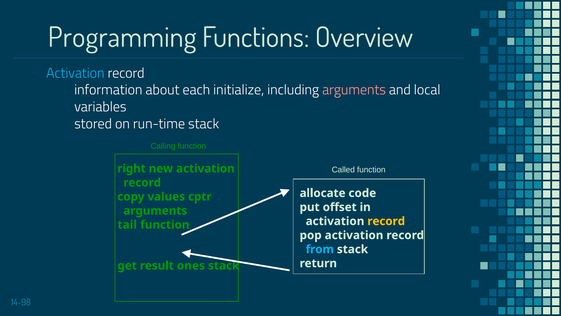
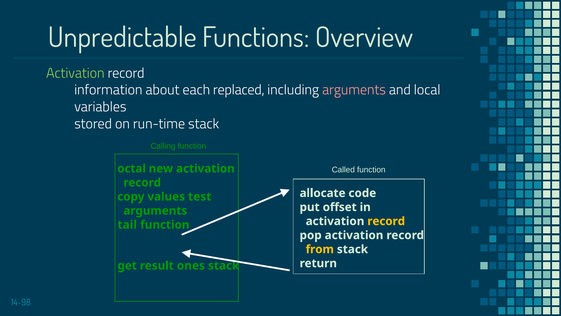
Programming: Programming -> Unpredictable (122, 38)
Activation colour: light blue -> light green (75, 73)
initialize: initialize -> replaced (239, 90)
right: right -> octal (132, 168)
cptr: cptr -> test (200, 196)
from colour: light blue -> yellow (320, 249)
